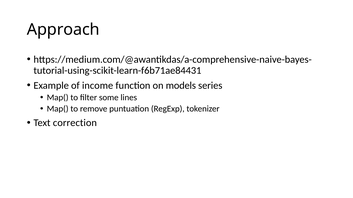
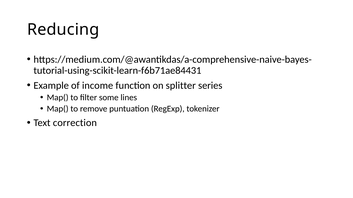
Approach: Approach -> Reducing (63, 30)
models: models -> splitter (181, 86)
